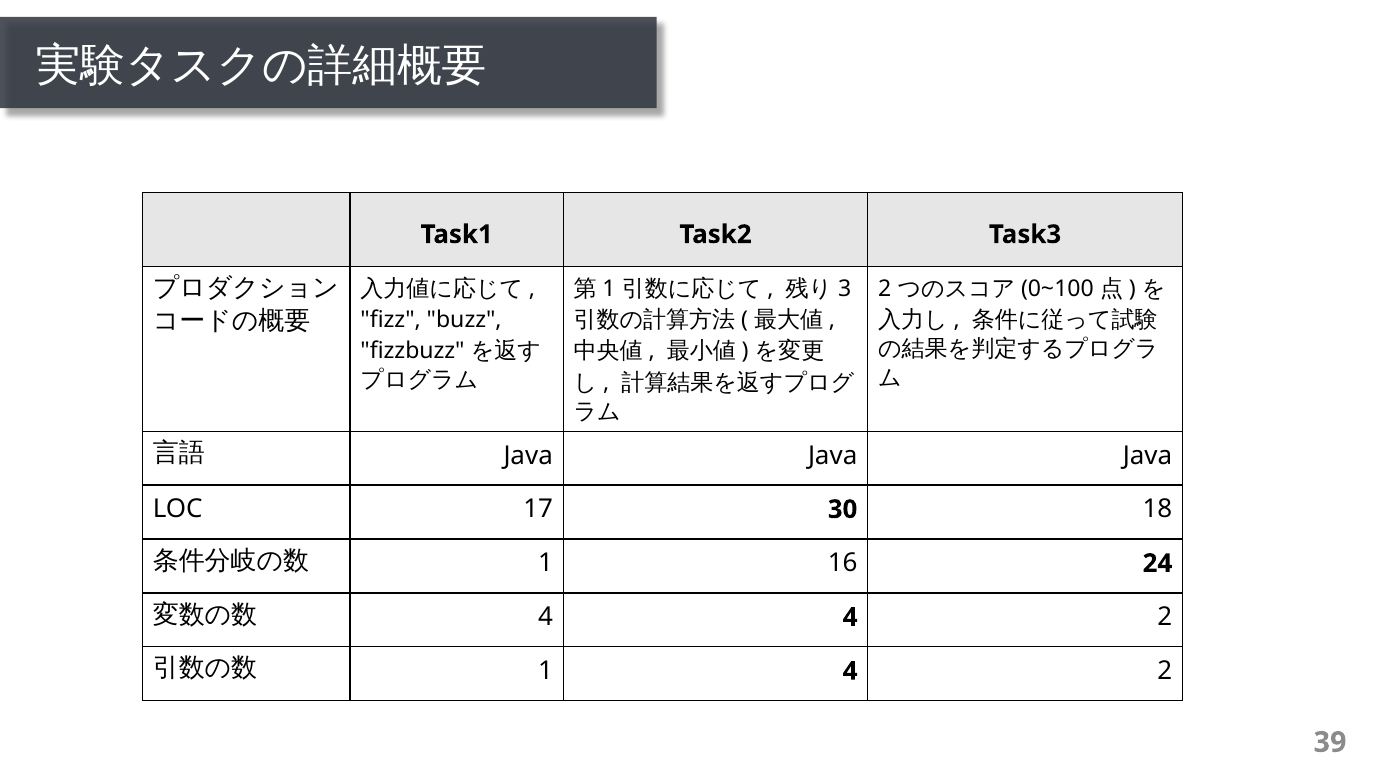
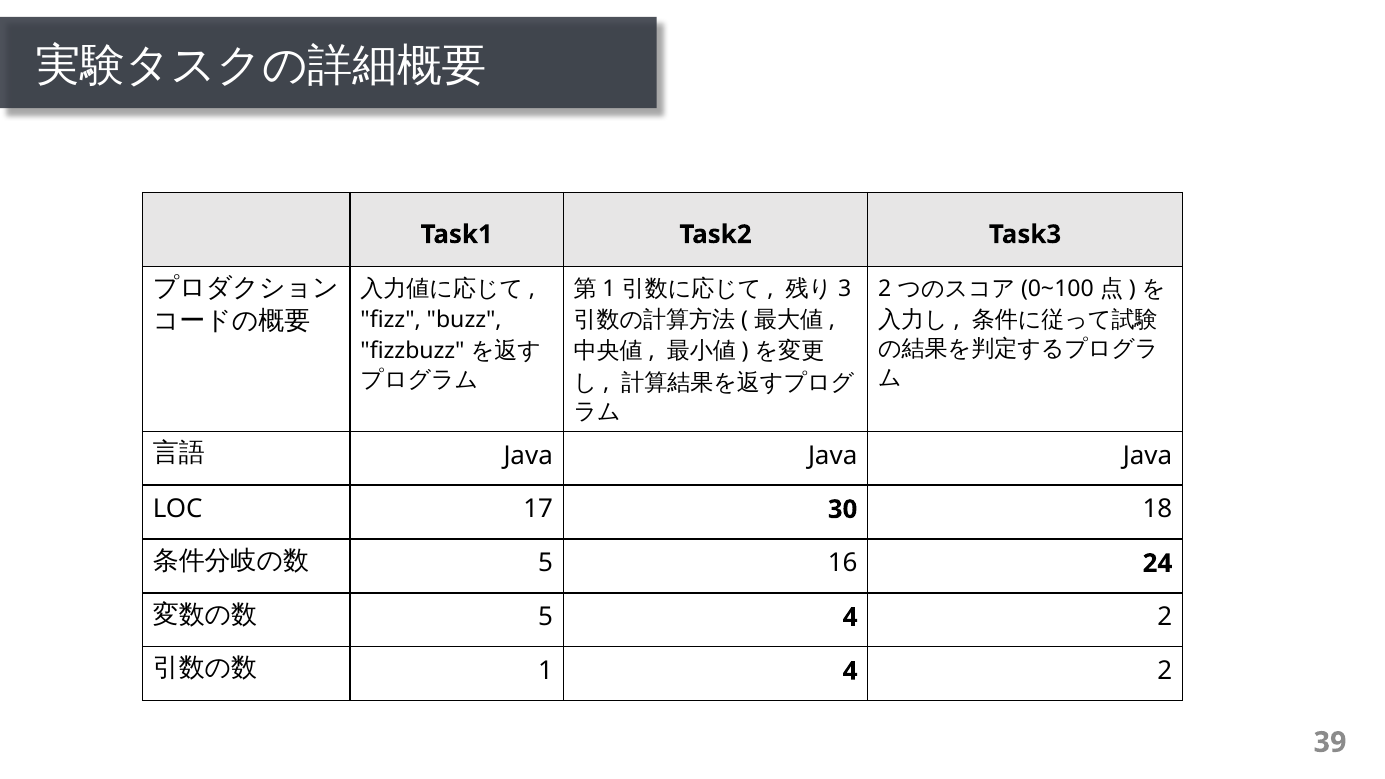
1: 1 -> 5 (546, 563)
4: 4 -> 5 (546, 617)
